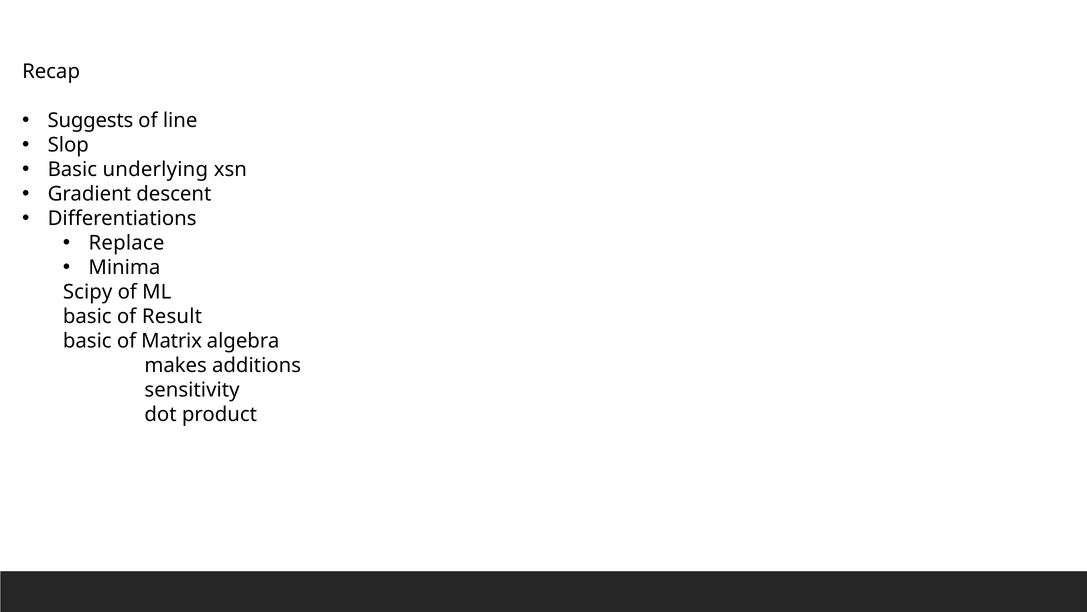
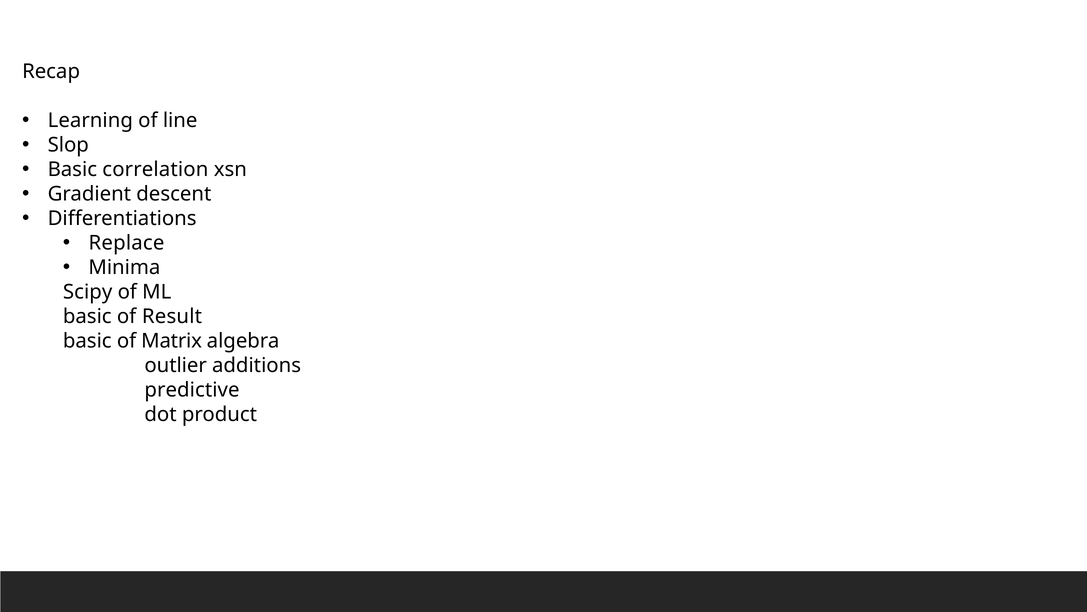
Suggests: Suggests -> Learning (90, 121)
underlying: underlying -> correlation (155, 170)
makes: makes -> outlier (176, 365)
sensitivity: sensitivity -> predictive (192, 390)
